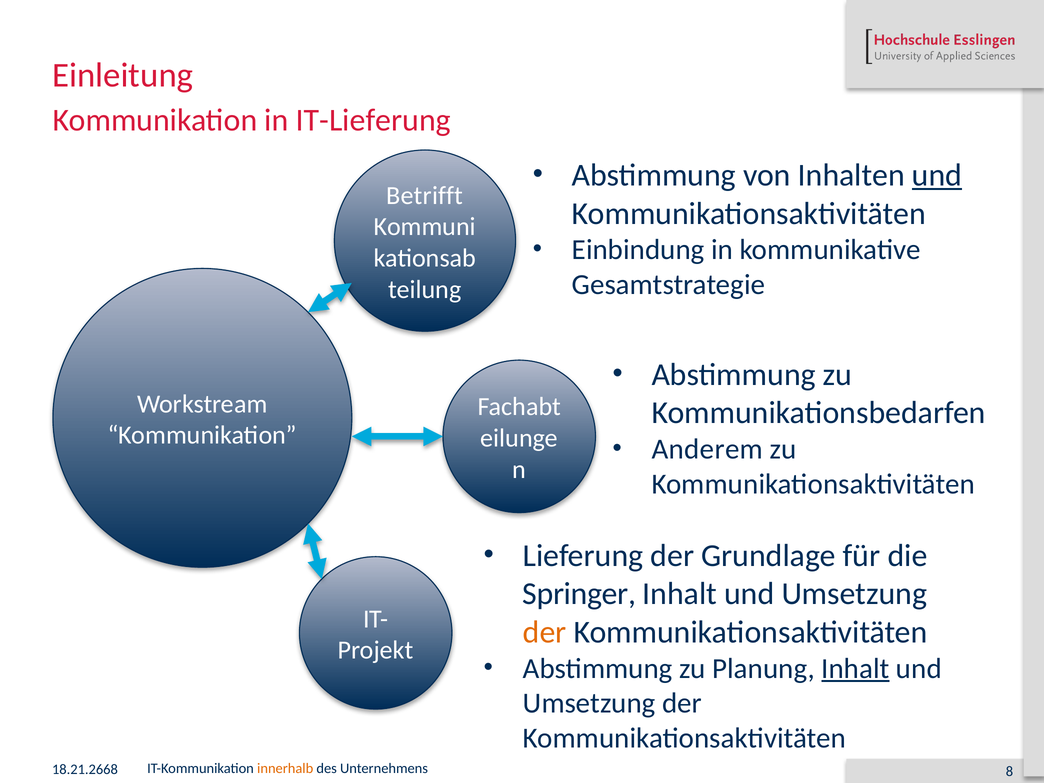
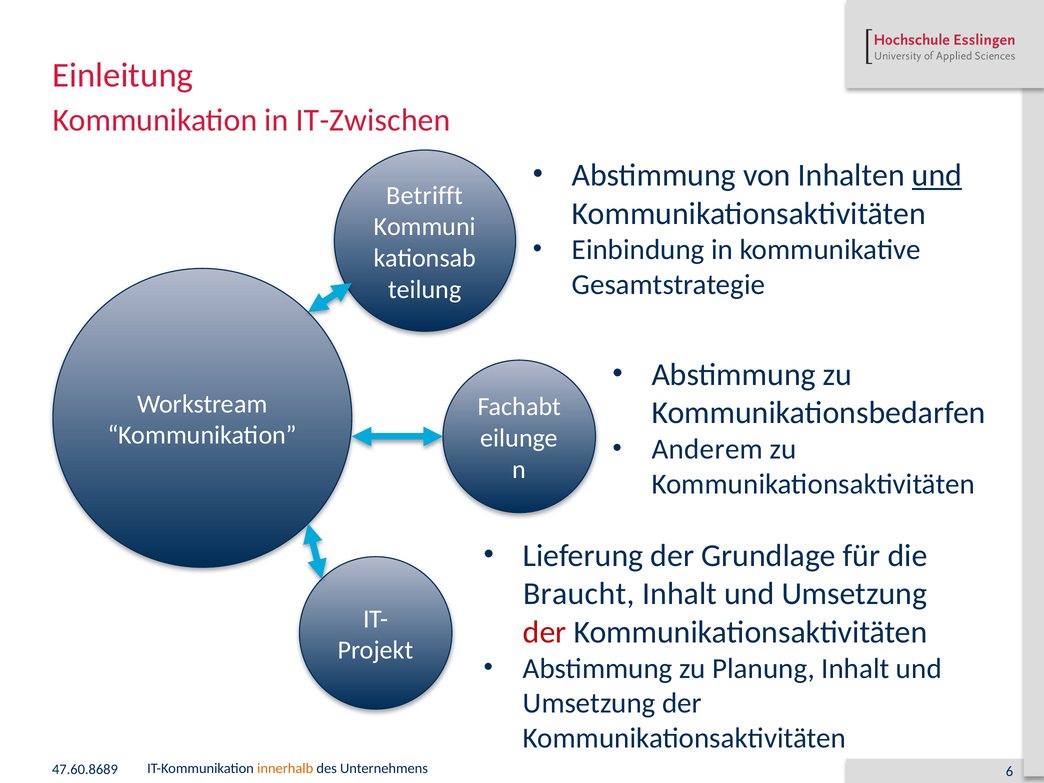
IT-Lieferung: IT-Lieferung -> IT-Zwischen (373, 120)
Springer: Springer -> Braucht (579, 594)
der colour: orange -> red (545, 632)
Inhalt underline: present -> none (855, 668)
18.21.2668: 18.21.2668 -> 47.60.8689 (85, 769)
8: 8 -> 6 (1009, 771)
